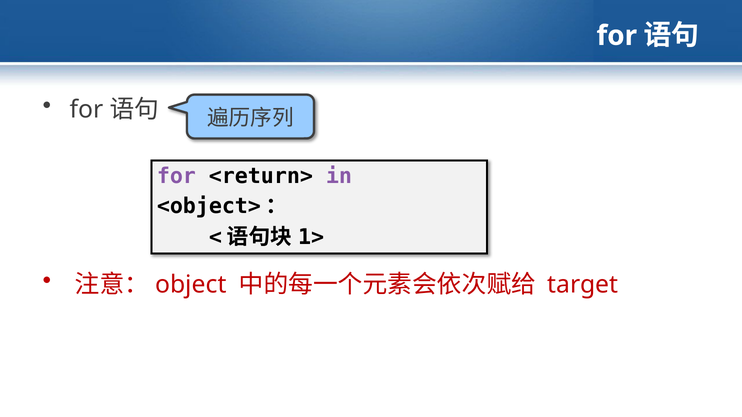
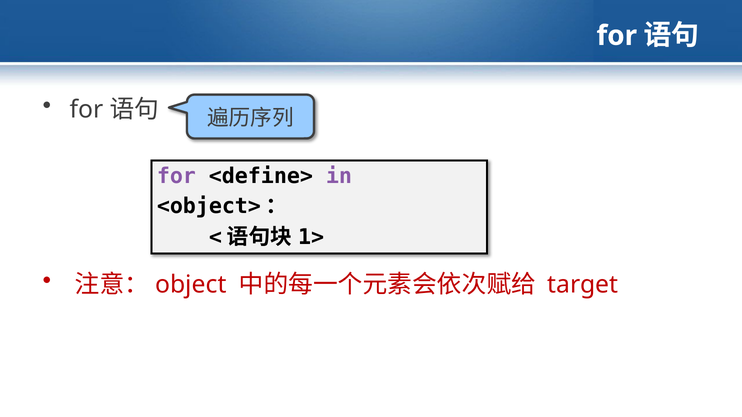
<return>: <return> -> <define> (261, 176)
